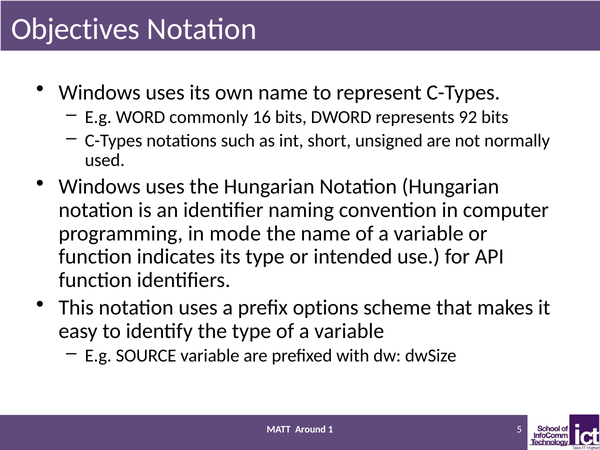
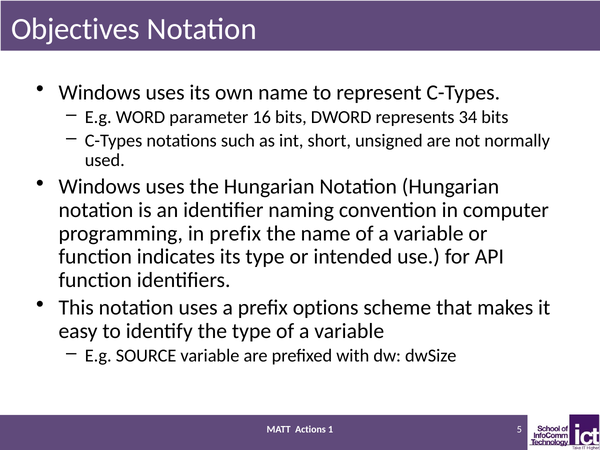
commonly: commonly -> parameter (209, 117)
92: 92 -> 34 (468, 117)
in mode: mode -> prefix (235, 233)
Around: Around -> Actions (310, 430)
